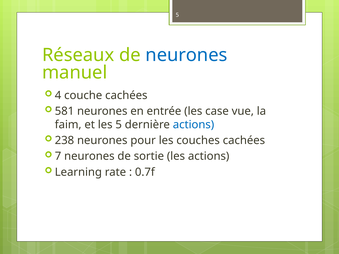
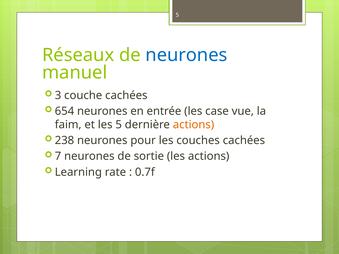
4: 4 -> 3 (58, 95)
581: 581 -> 654 (64, 111)
actions colour: blue -> orange (193, 125)
